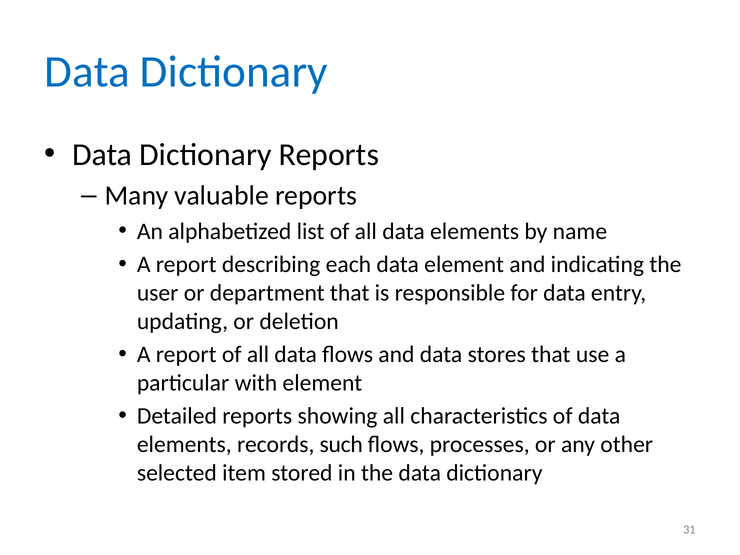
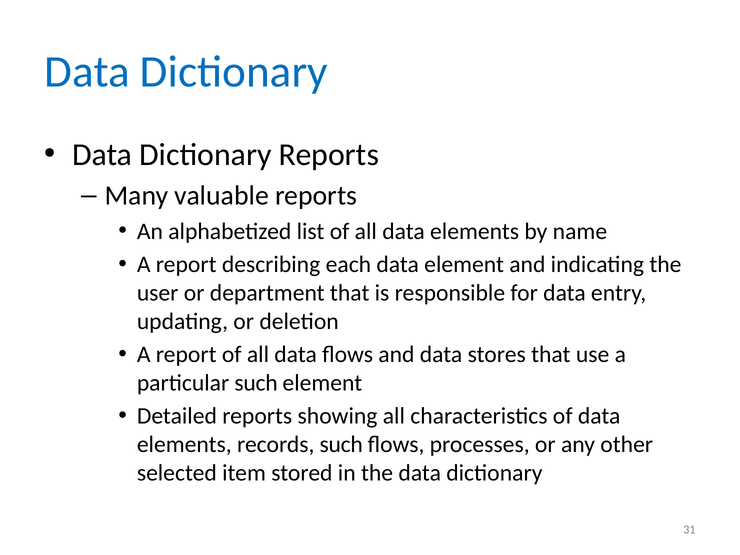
particular with: with -> such (256, 383)
